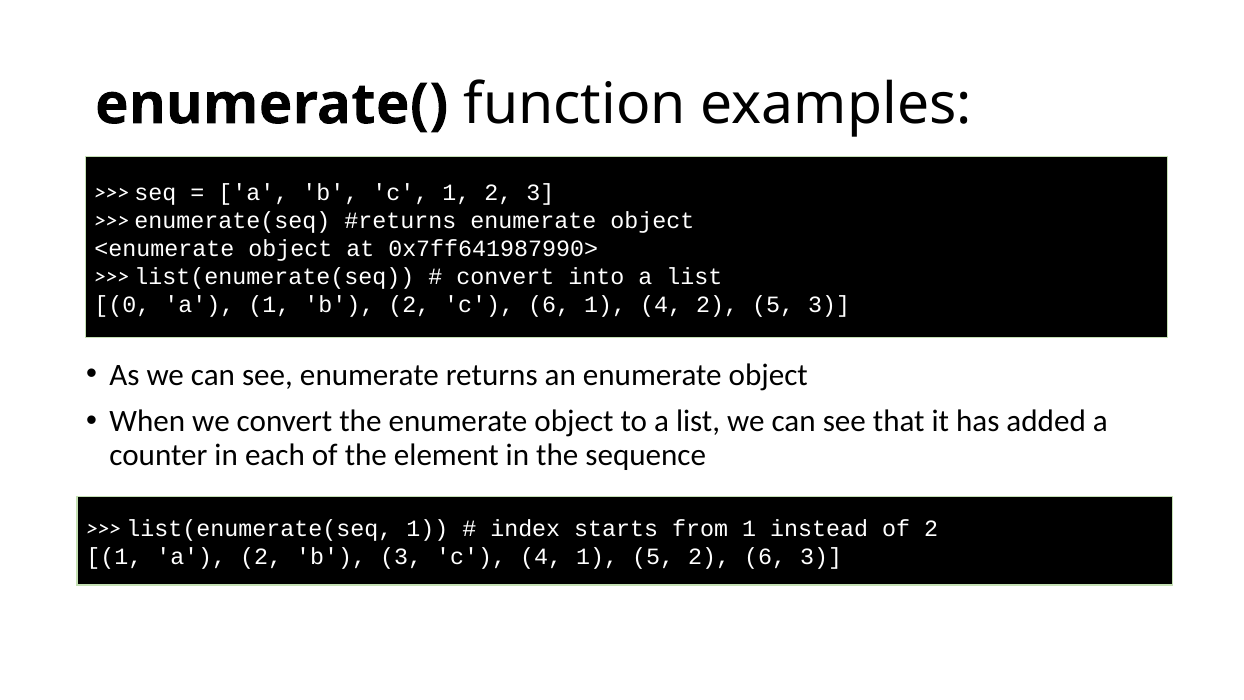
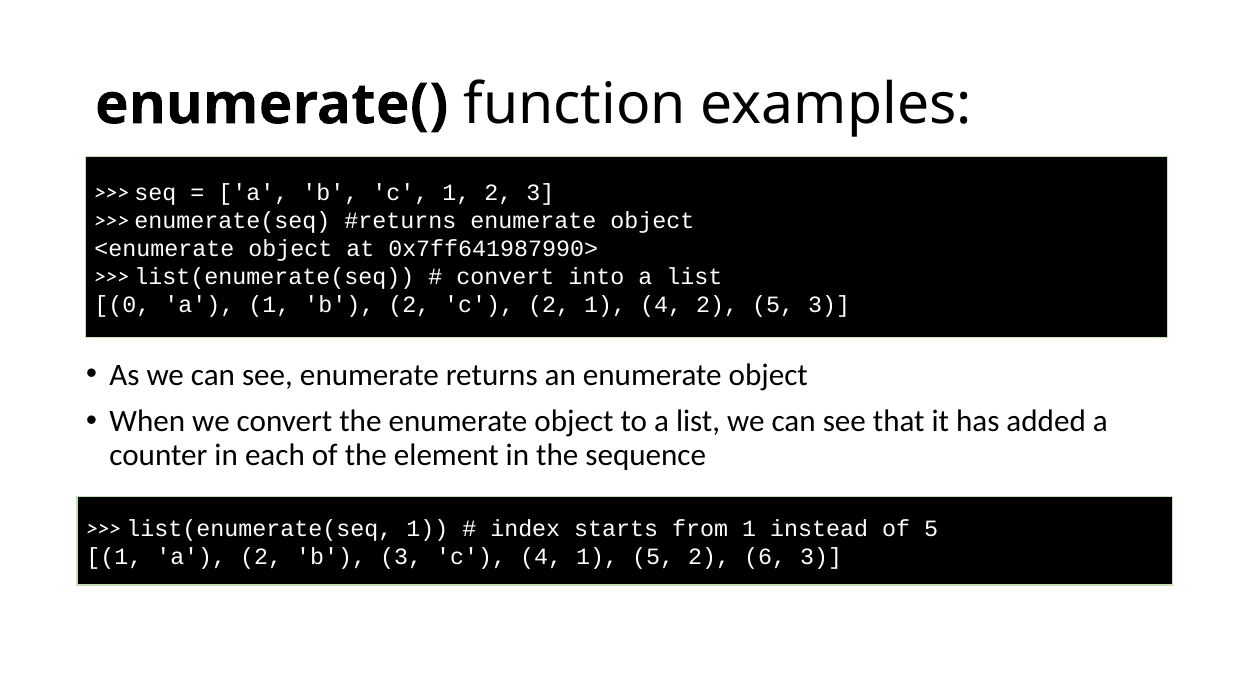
c 6: 6 -> 2 (549, 305)
of 2: 2 -> 5 (931, 528)
